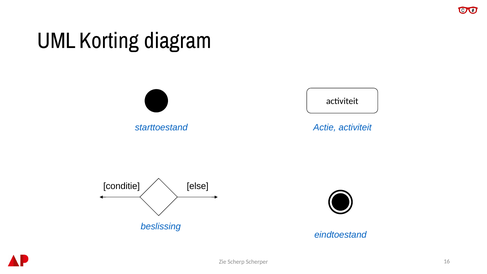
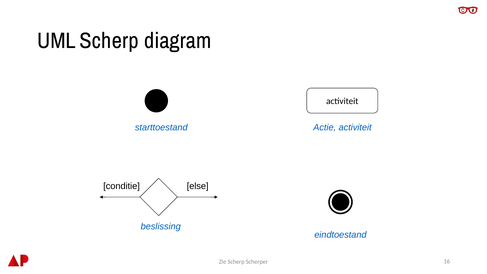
UML Korting: Korting -> Scherp (109, 41)
